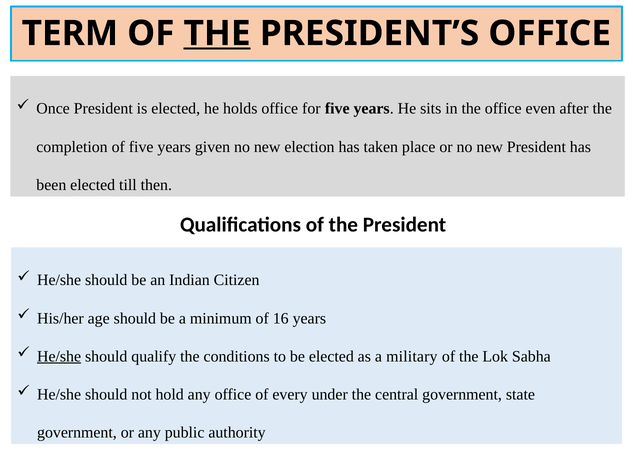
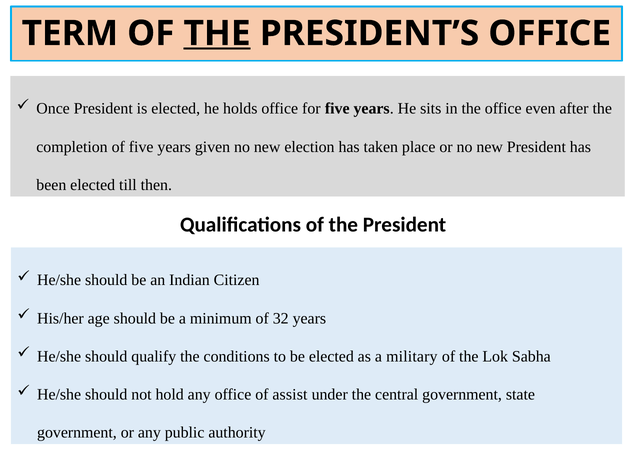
16: 16 -> 32 (281, 319)
He/she underline: present -> none (59, 357)
every: every -> assist (290, 395)
